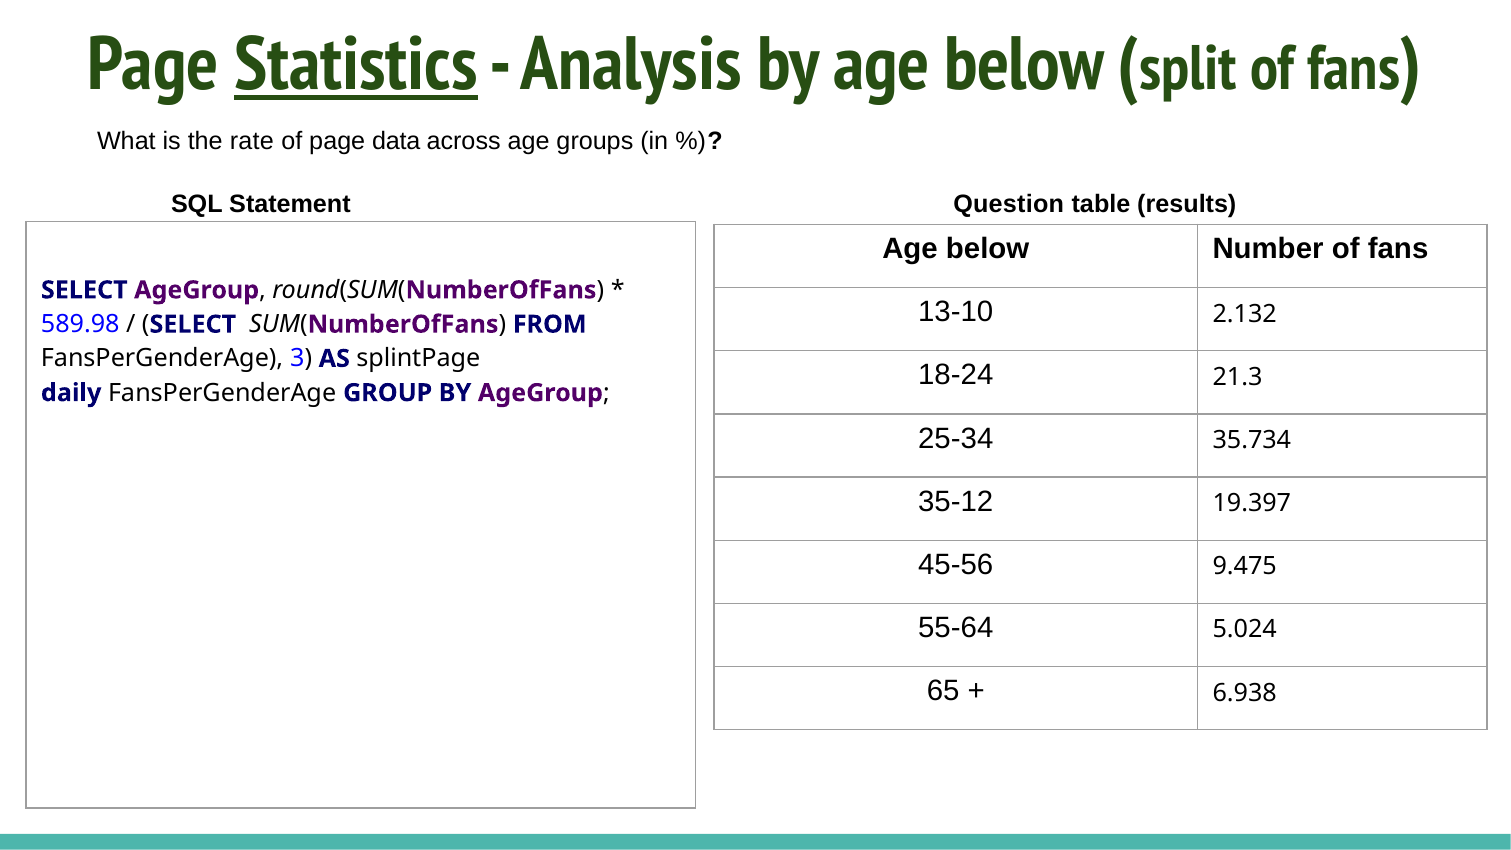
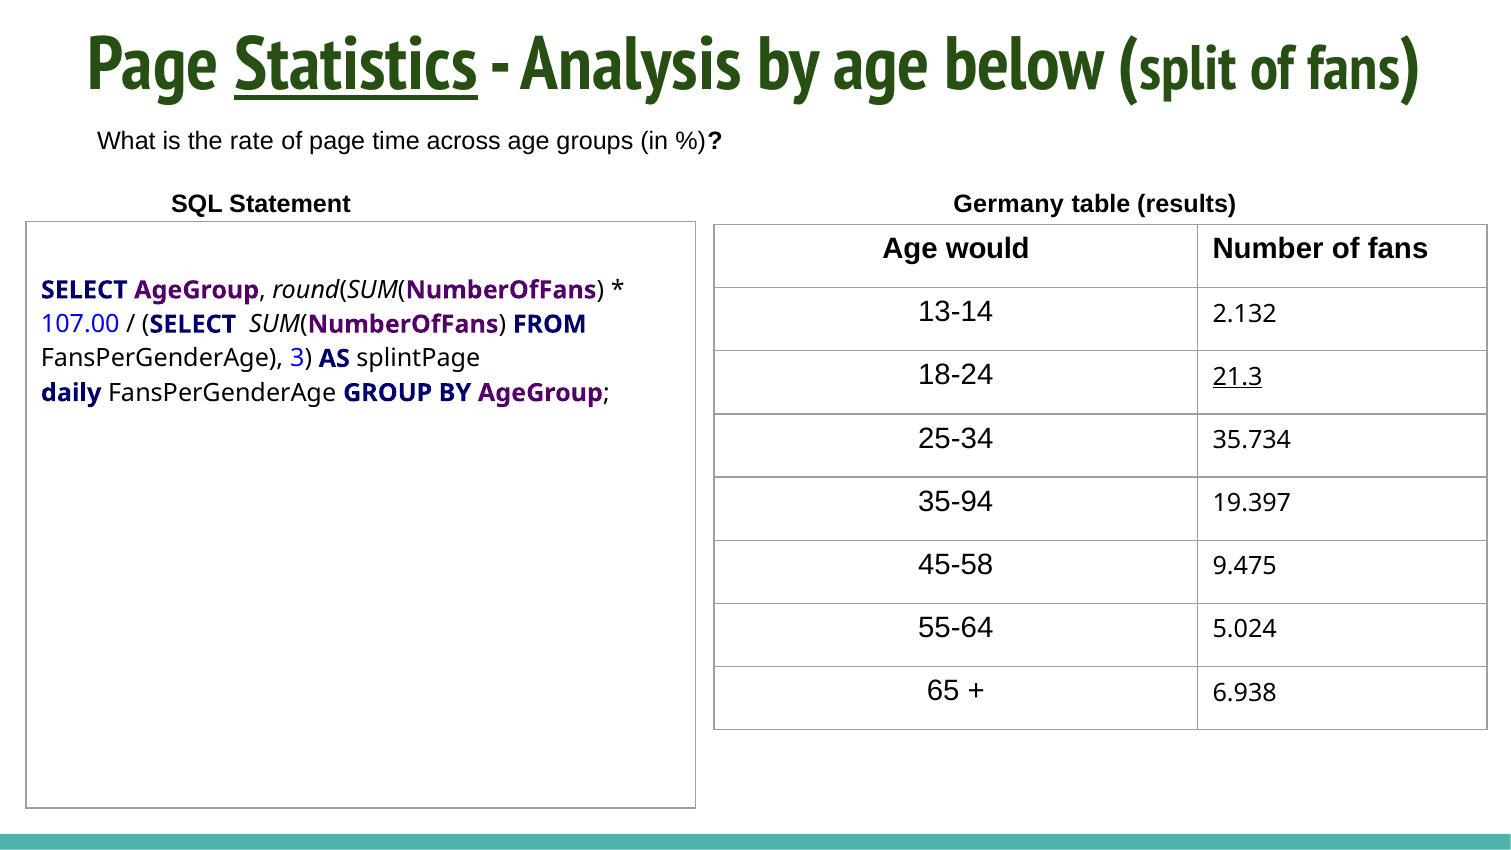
data: data -> time (396, 141)
Question: Question -> Germany (1009, 204)
below: below -> would (988, 249)
13-10: 13-10 -> 13-14 (956, 312)
589.98: 589.98 -> 107.00 (80, 324)
21.3 underline: none -> present (1237, 377)
35-12: 35-12 -> 35-94 (956, 502)
45-56: 45-56 -> 45-58 (956, 565)
